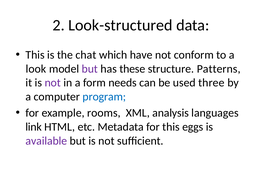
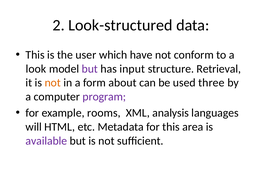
chat: chat -> user (86, 55)
these: these -> input (132, 69)
Patterns: Patterns -> Retrieval (219, 69)
not colour: purple -> orange (53, 83)
needs: needs -> about (123, 83)
program colour: blue -> purple (104, 97)
link: link -> will (34, 127)
eggs: eggs -> area (193, 127)
